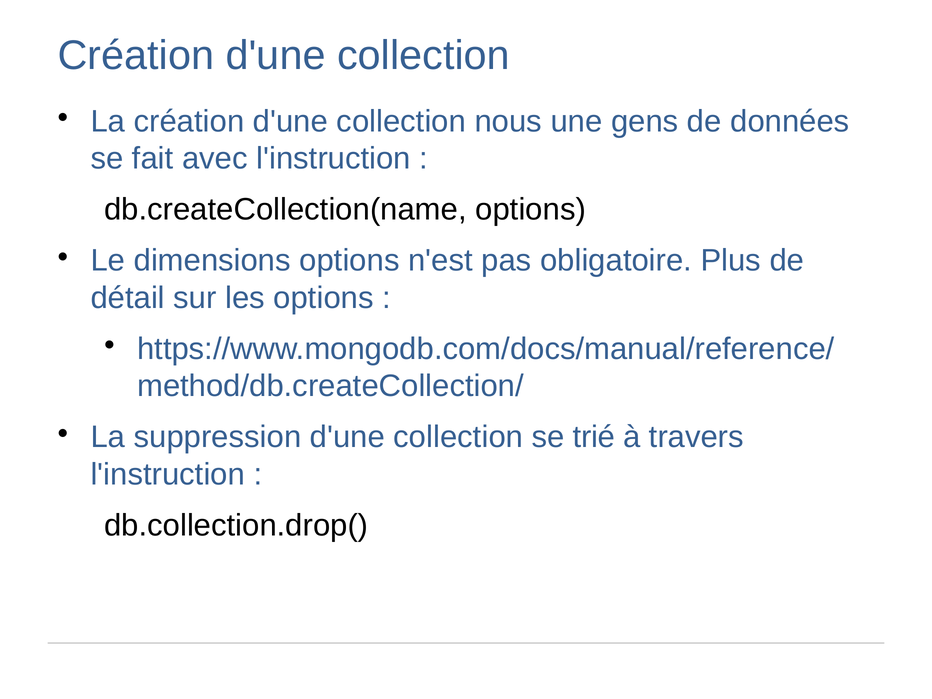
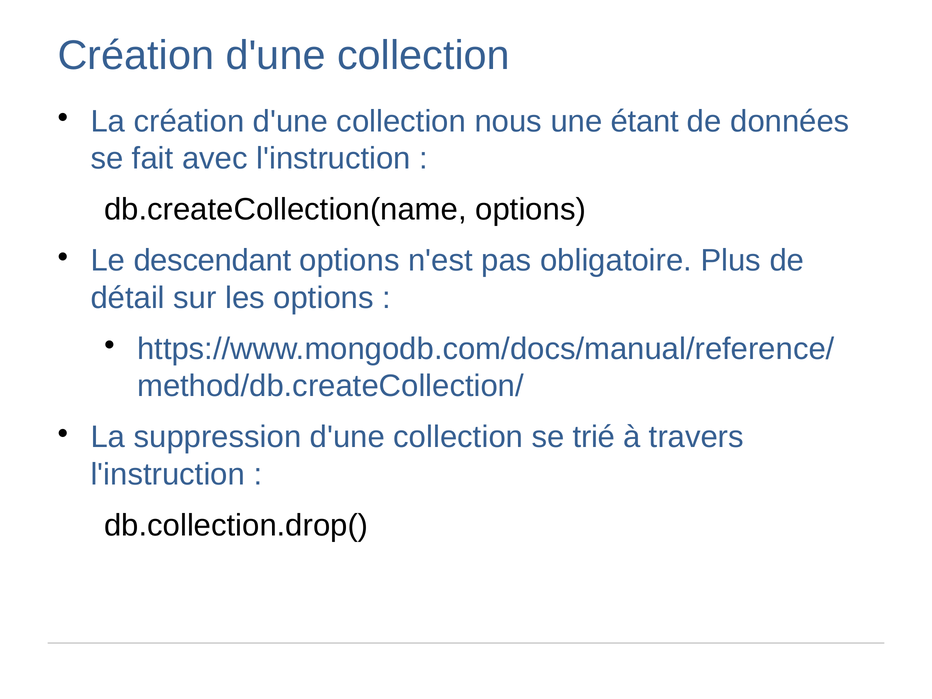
gens: gens -> étant (645, 121)
dimensions: dimensions -> descendant (212, 261)
